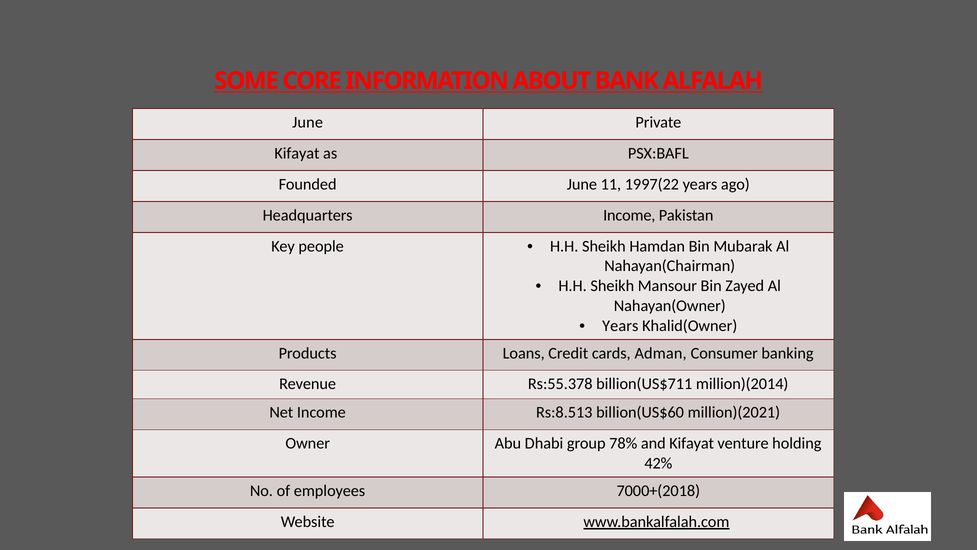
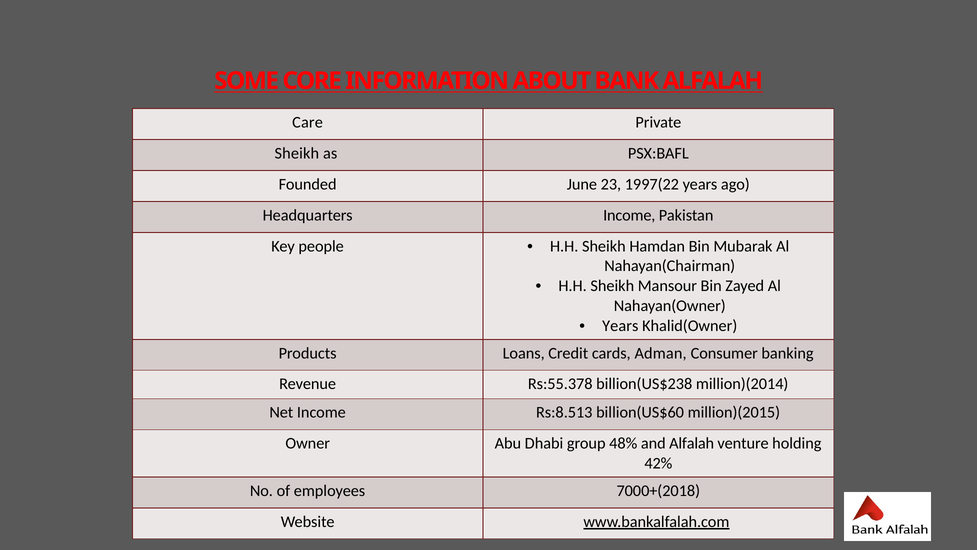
June: June -> Care (308, 122)
Kifayat: Kifayat -> Sheikh (297, 153)
11: 11 -> 23 (611, 184)
billion(US$711: billion(US$711 -> billion(US$238 (644, 384)
million)(2021: million)(2021 -> million)(2015 (734, 412)
78%: 78% -> 48% (623, 443)
and Kifayat: Kifayat -> Alfalah (692, 443)
